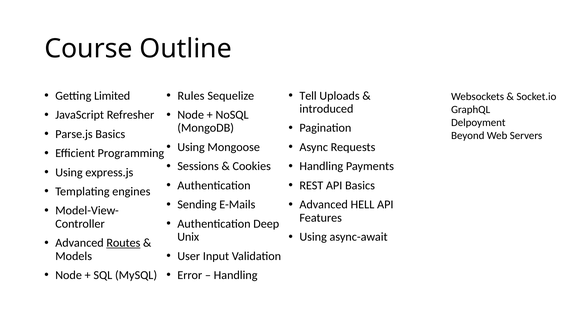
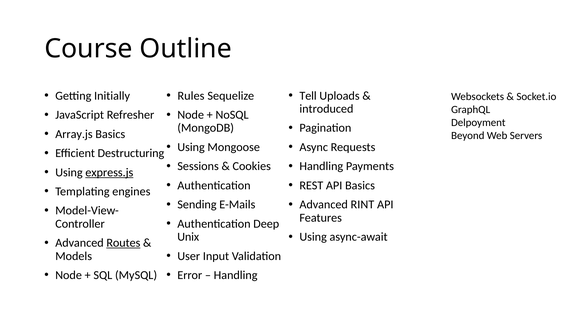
Limited: Limited -> Initially (112, 96)
Parse.js: Parse.js -> Array.js (74, 134)
Programming: Programming -> Destructuring (131, 153)
express.js underline: none -> present (109, 173)
HELL: HELL -> RINT (362, 205)
